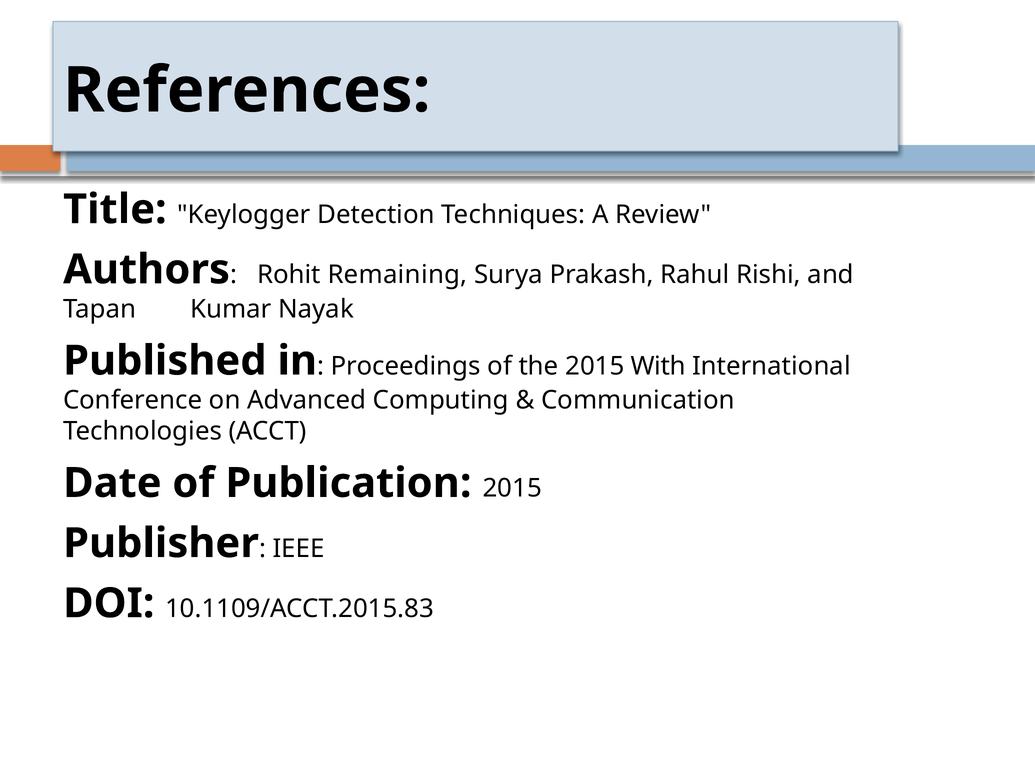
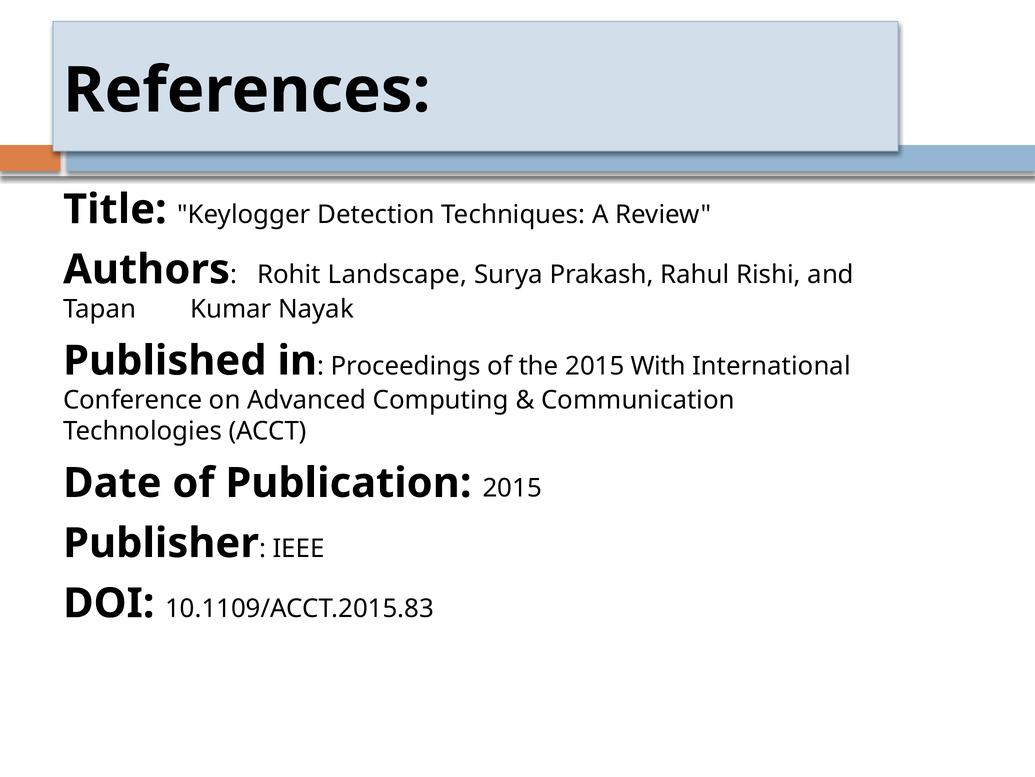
Remaining: Remaining -> Landscape (397, 275)
